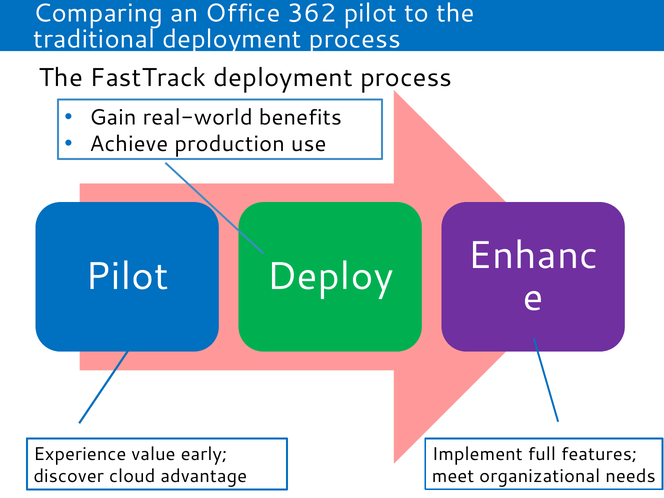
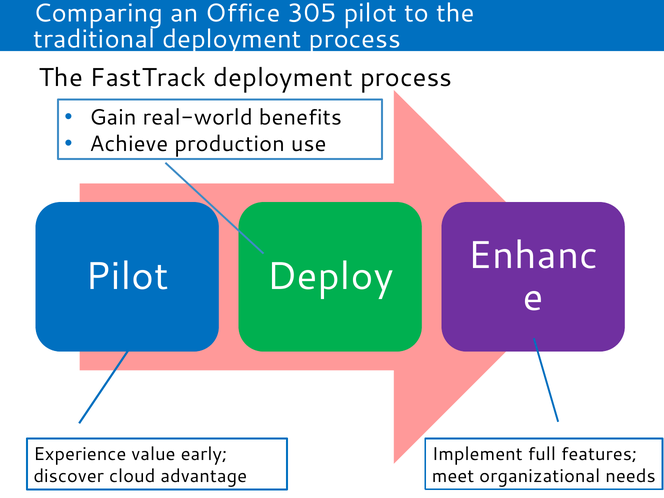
362: 362 -> 305 (312, 13)
